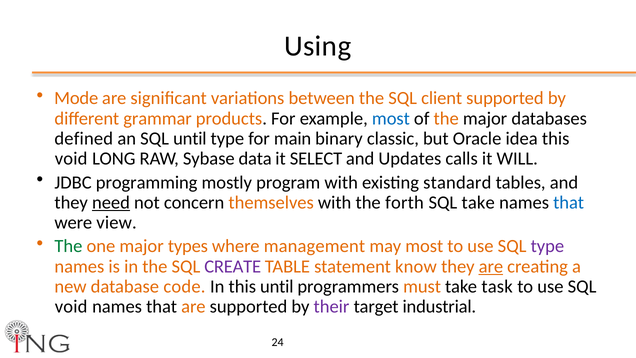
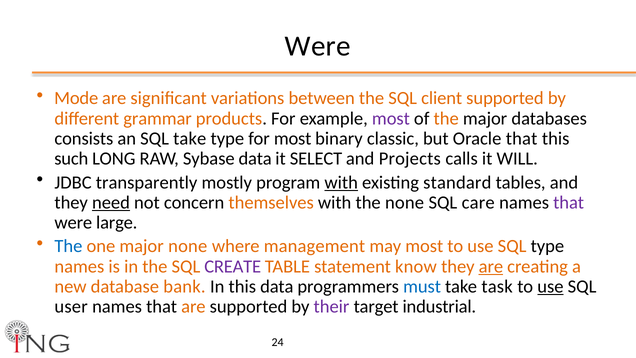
Using: Using -> Were (318, 46)
most colour: blue -> purple (391, 118)
defined: defined -> consists (84, 138)
SQL until: until -> take (190, 138)
for main: main -> most (293, 138)
Oracle idea: idea -> that (522, 138)
void: void -> such (71, 158)
Updates: Updates -> Projects (410, 158)
programming: programming -> transparently (147, 182)
with underline: none -> present (341, 182)
the forth: forth -> none (405, 202)
SQL take: take -> care (478, 202)
that colour: blue -> purple (569, 202)
view: view -> large (117, 222)
The colour: green -> blue (68, 246)
major types: types -> none (188, 246)
type colour: purple -> black (547, 246)
code: code -> bank (184, 286)
this until: until -> data (277, 286)
must colour: orange -> blue (422, 286)
use underline: none -> present (550, 286)
void: void -> user (71, 306)
